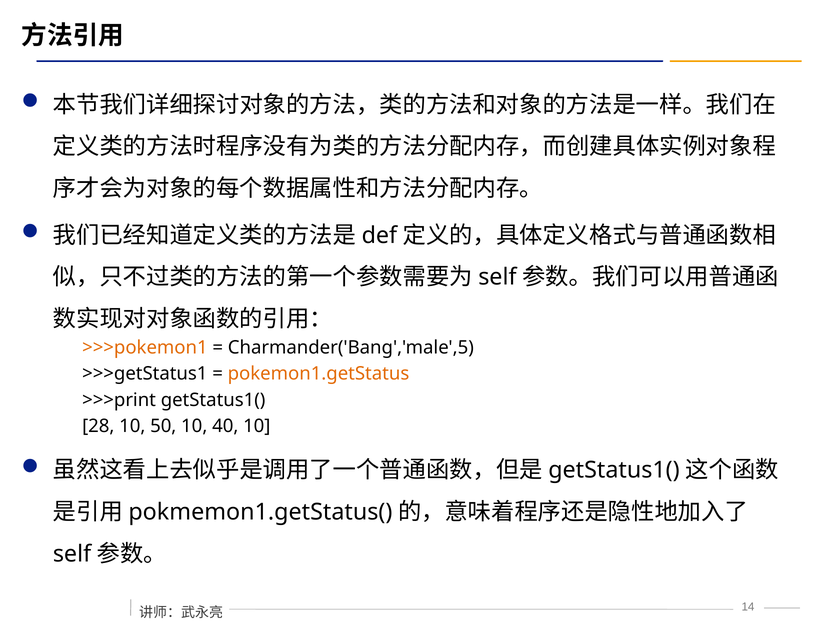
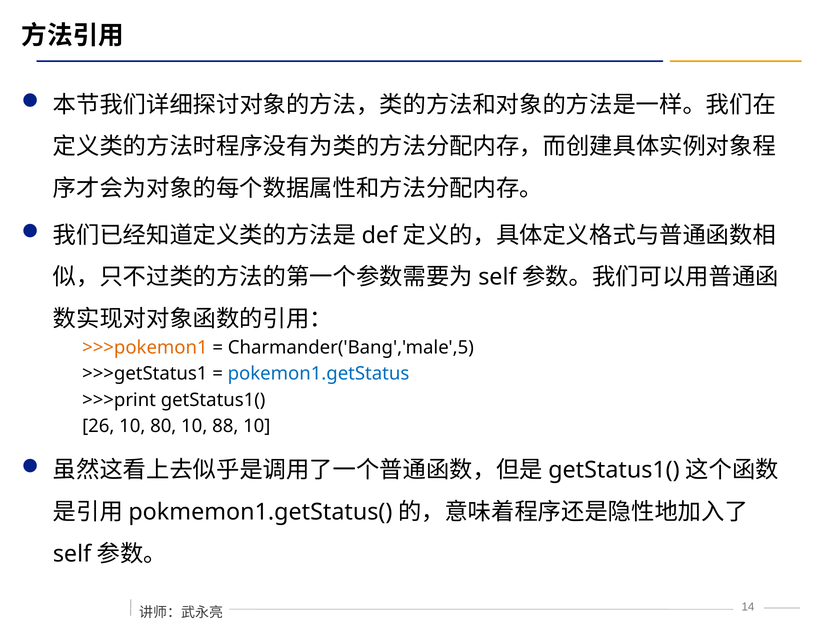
pokemon1.getStatus colour: orange -> blue (318, 374)
28: 28 -> 26 (98, 426)
50: 50 -> 80 (163, 426)
40: 40 -> 88 (225, 426)
